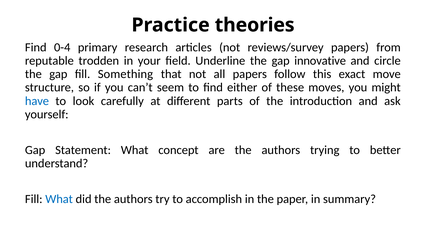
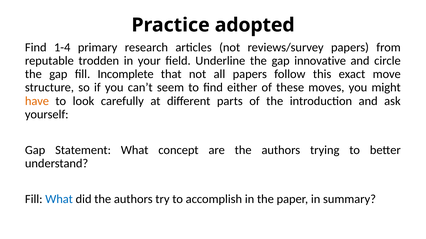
theories: theories -> adopted (255, 25)
0-4: 0-4 -> 1-4 (62, 48)
Something: Something -> Incomplete (126, 74)
have colour: blue -> orange (37, 101)
